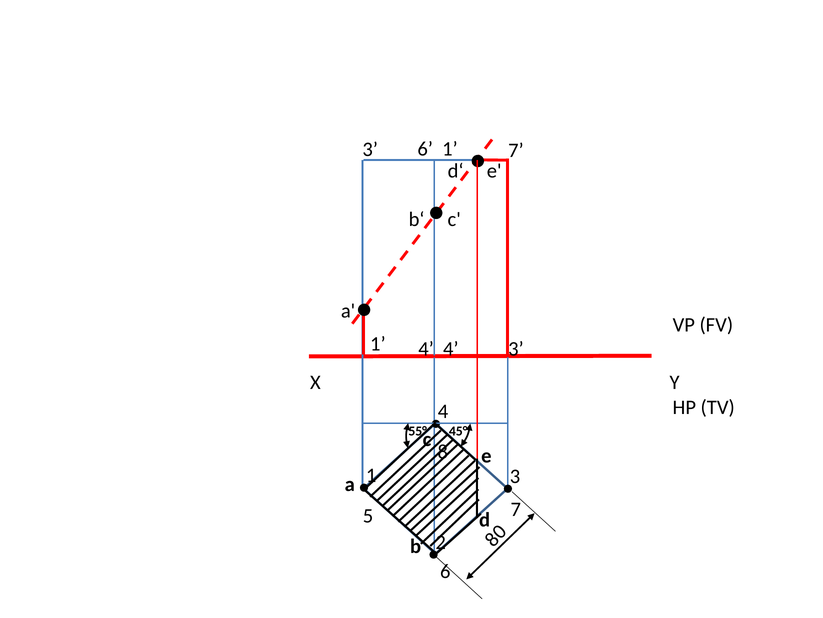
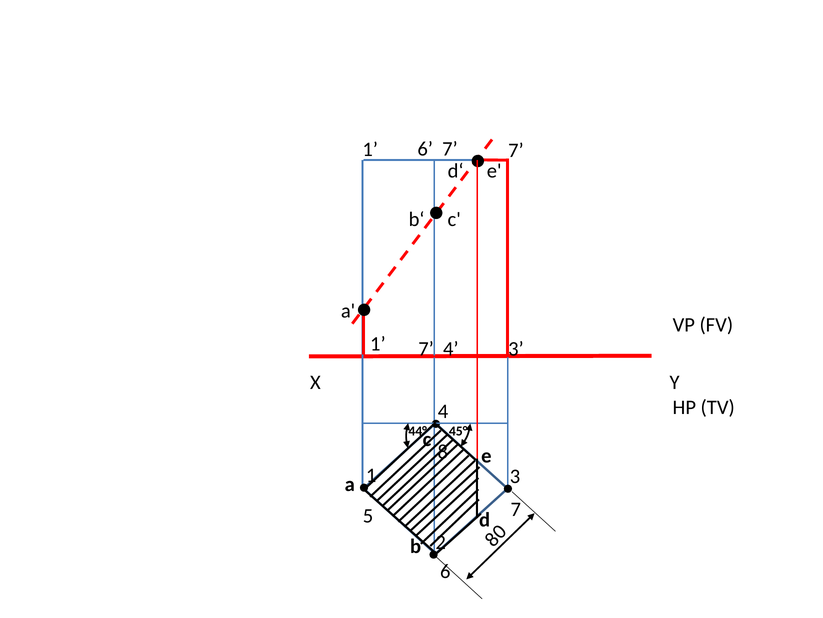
3: 3 -> 1 (370, 149)
6 1: 1 -> 7 (450, 149)
1 4: 4 -> 7 (426, 349)
55°: 55° -> 44° (418, 431)
